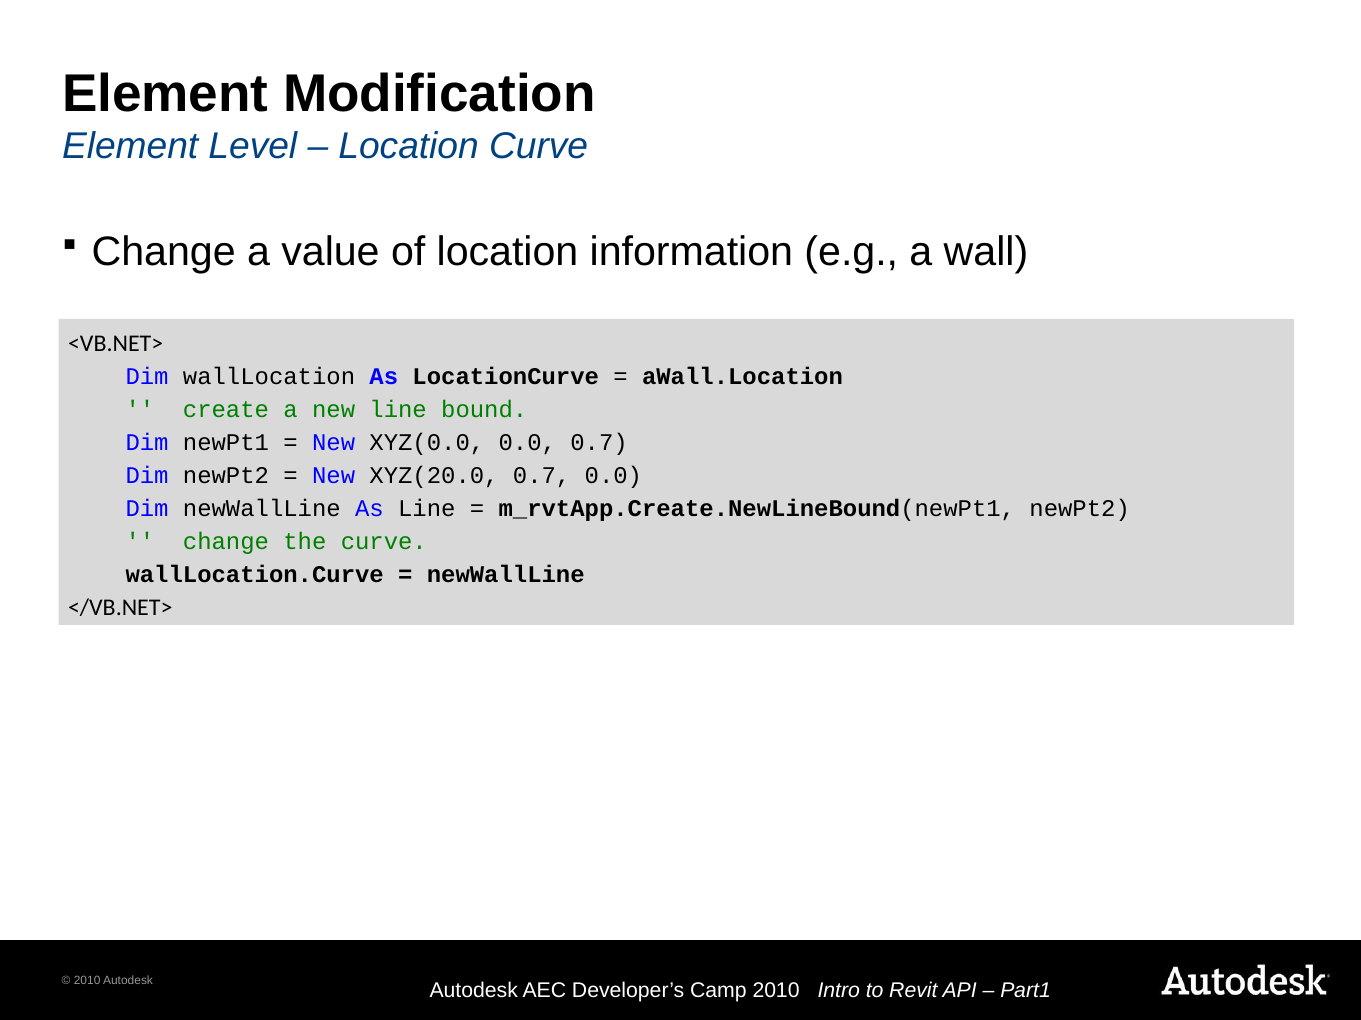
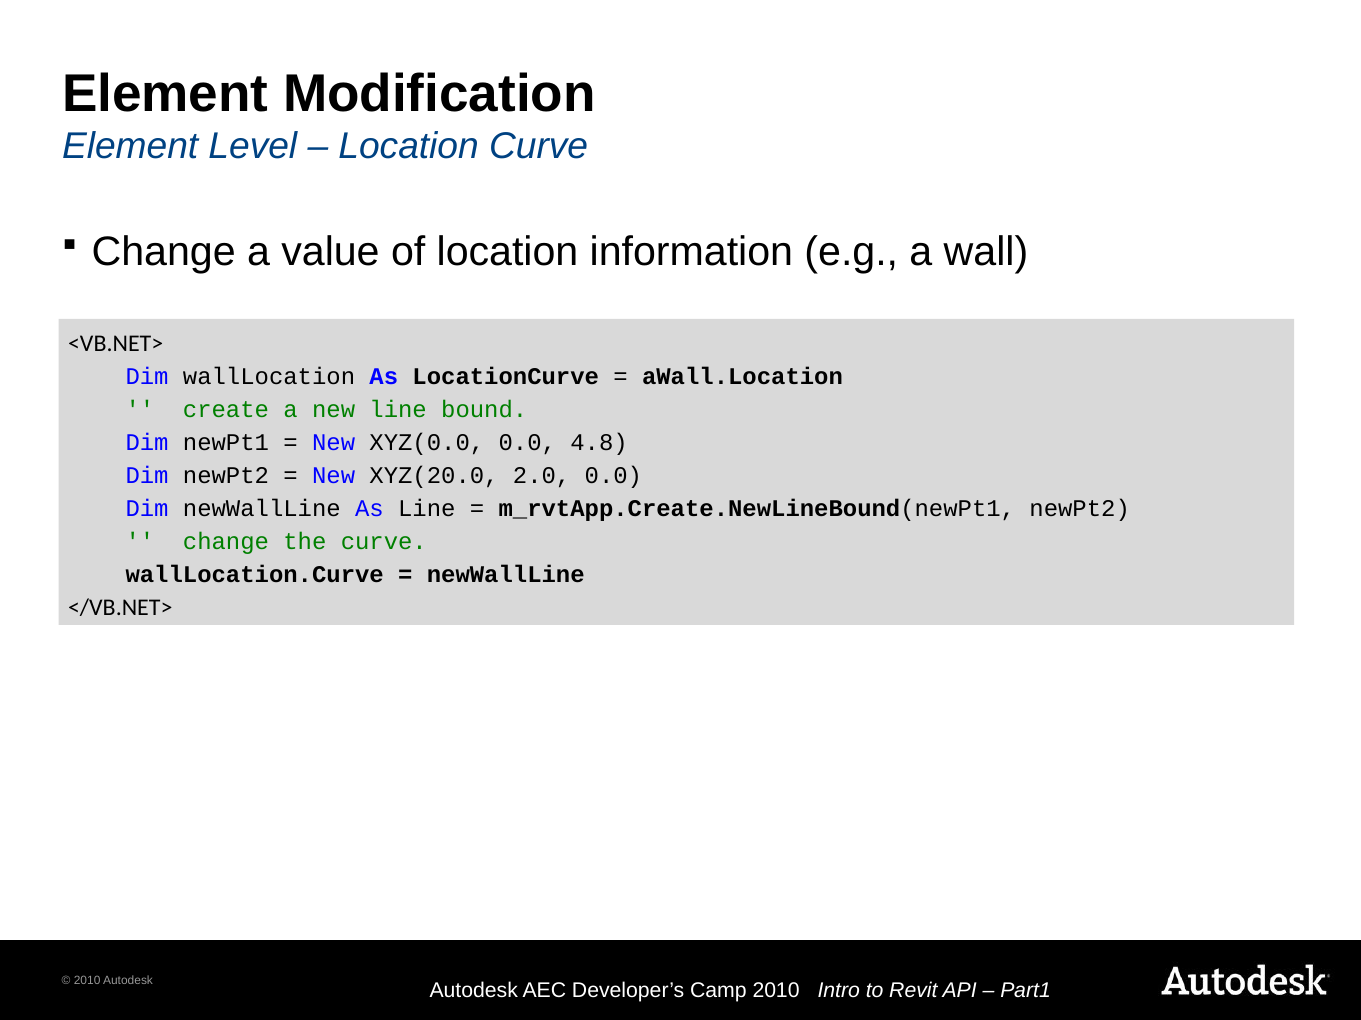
0.0 0.7: 0.7 -> 4.8 (599, 443)
XYZ(20.0 0.7: 0.7 -> 2.0 (542, 476)
